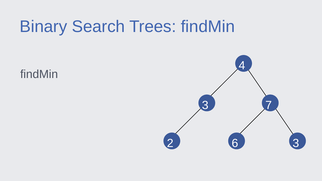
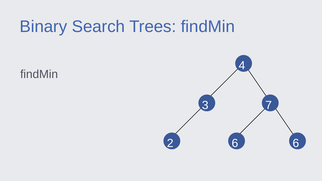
2 3: 3 -> 6 (296, 143)
